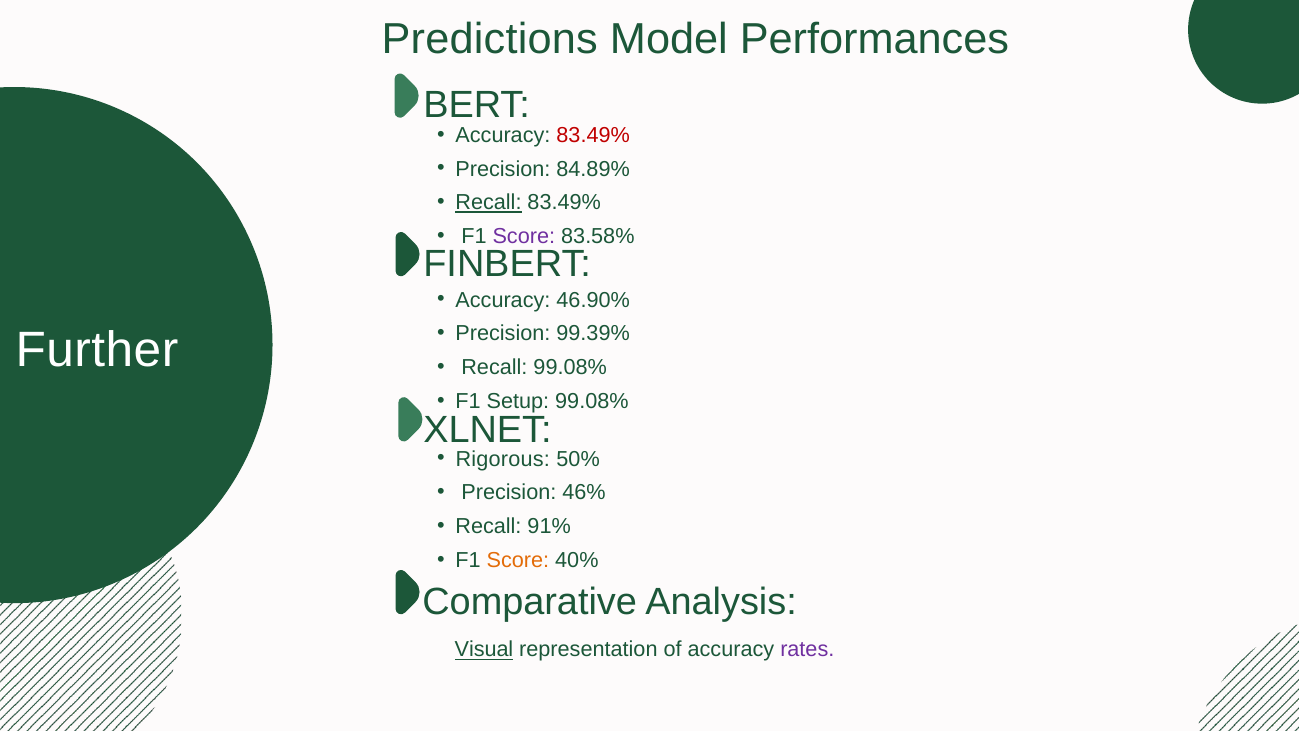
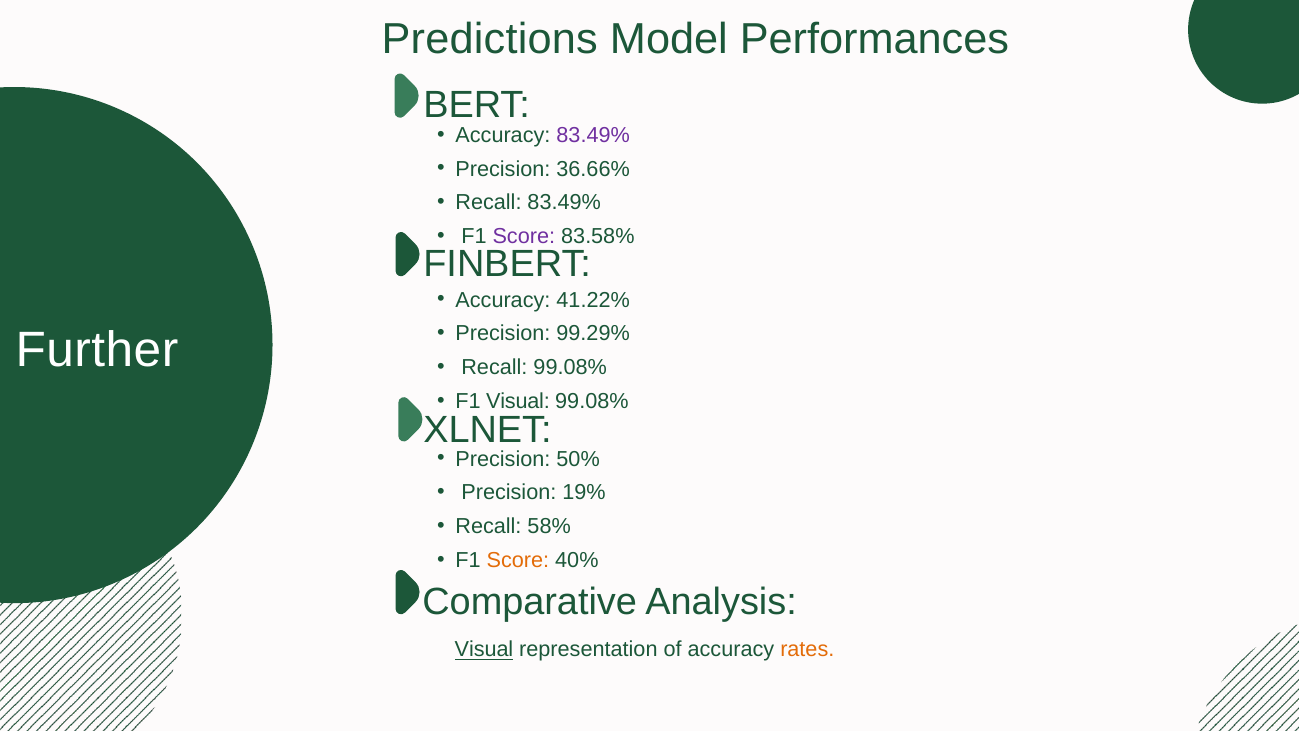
83.49% colour: red -> purple (593, 135)
84.89%: 84.89% -> 36.66% (593, 169)
Recall underline: present -> none (488, 203)
46.90%: 46.90% -> 41.22% (593, 300)
99.39%: 99.39% -> 99.29% (593, 334)
F1 Setup: Setup -> Visual (518, 401)
Rigorous: Rigorous -> Precision (503, 459)
46%: 46% -> 19% (584, 493)
91%: 91% -> 58% (549, 526)
rates colour: purple -> orange (807, 650)
